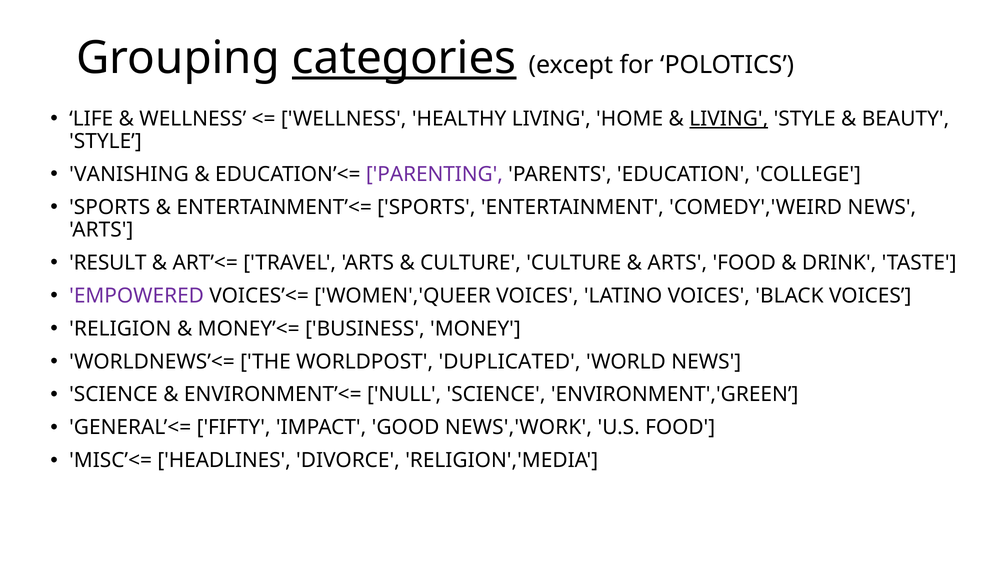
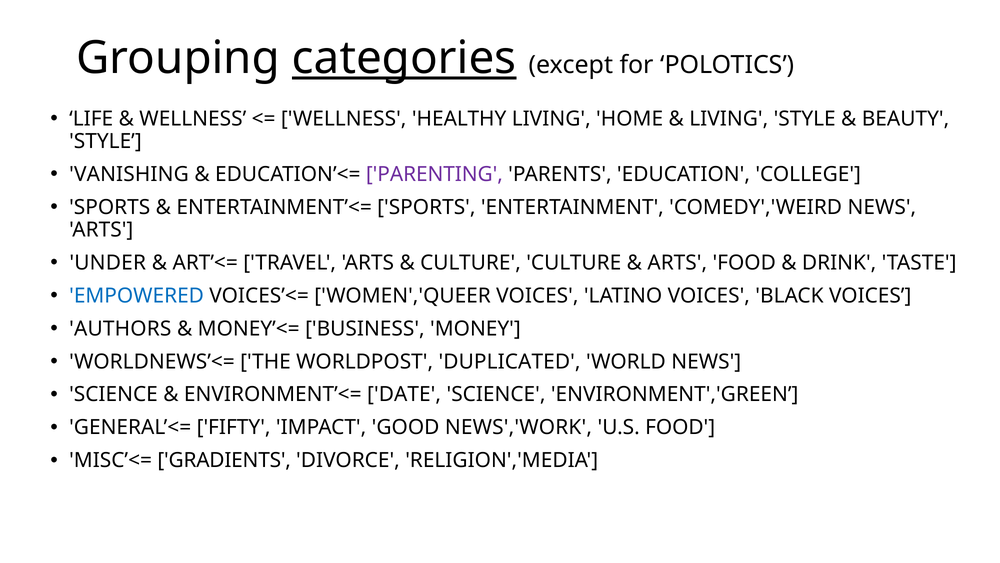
LIVING underline: present -> none (729, 119)
RESULT: RESULT -> UNDER (108, 263)
EMPOWERED colour: purple -> blue (137, 295)
RELIGION: RELIGION -> AUTHORS (120, 328)
NULL: NULL -> DATE (404, 394)
HEADLINES: HEADLINES -> GRADIENTS (224, 460)
